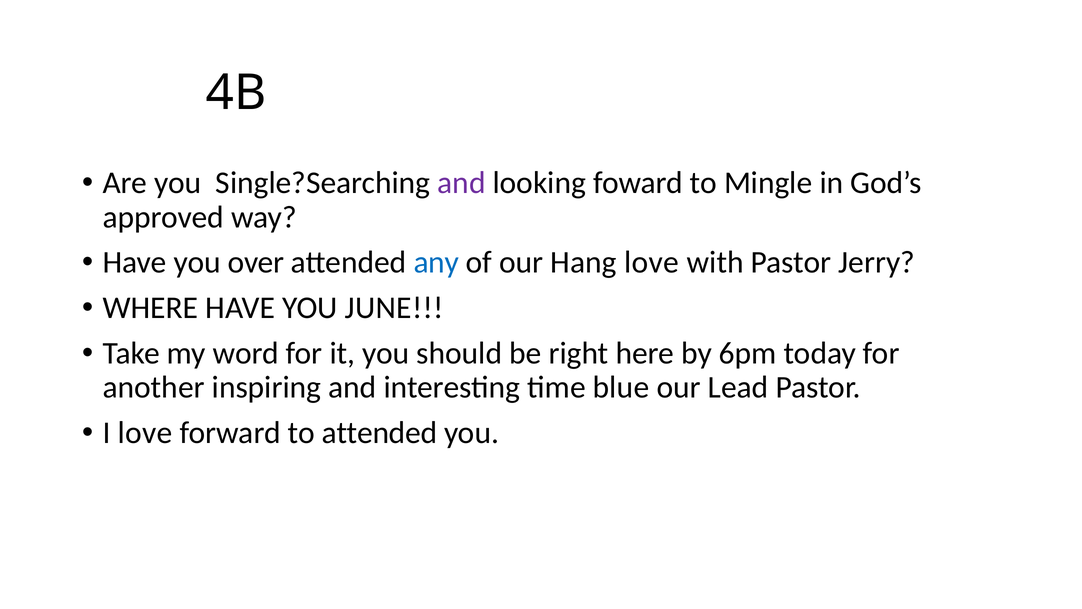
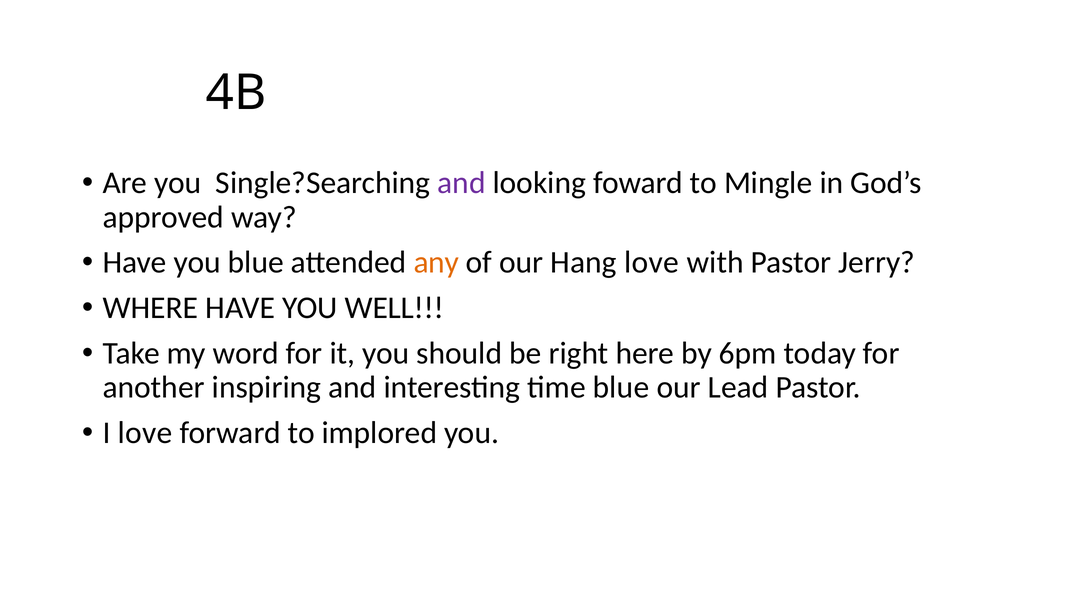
you over: over -> blue (256, 262)
any colour: blue -> orange (436, 262)
JUNE: JUNE -> WELL (394, 308)
to attended: attended -> implored (379, 433)
